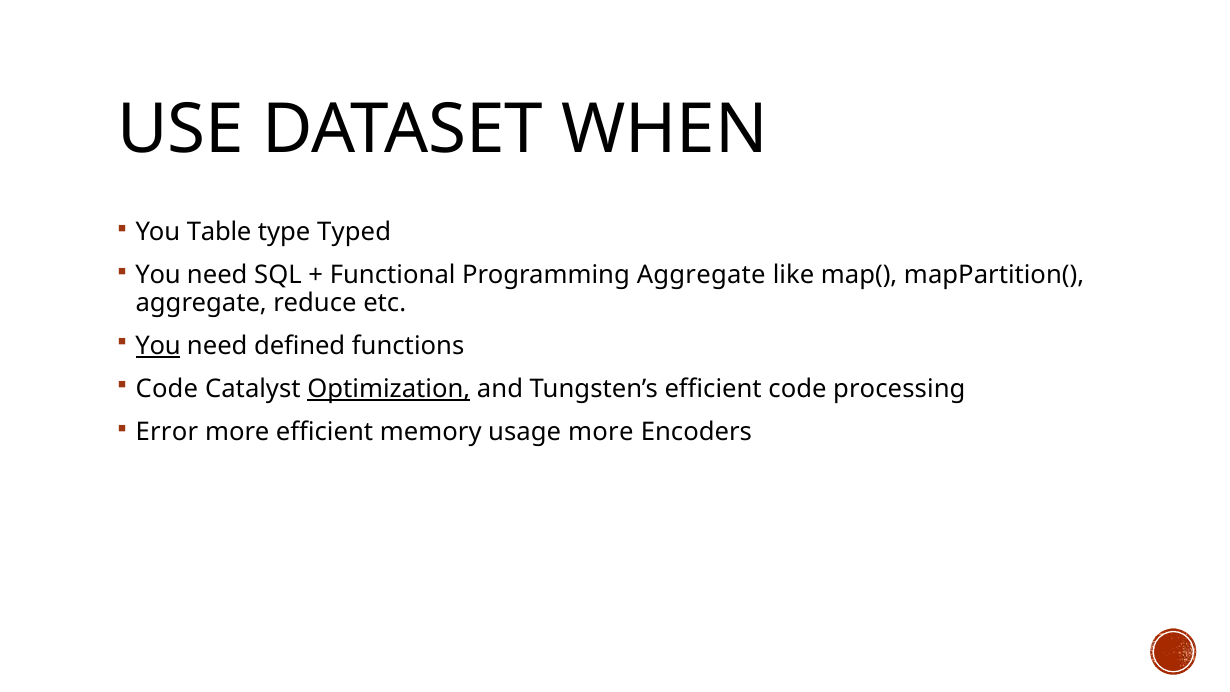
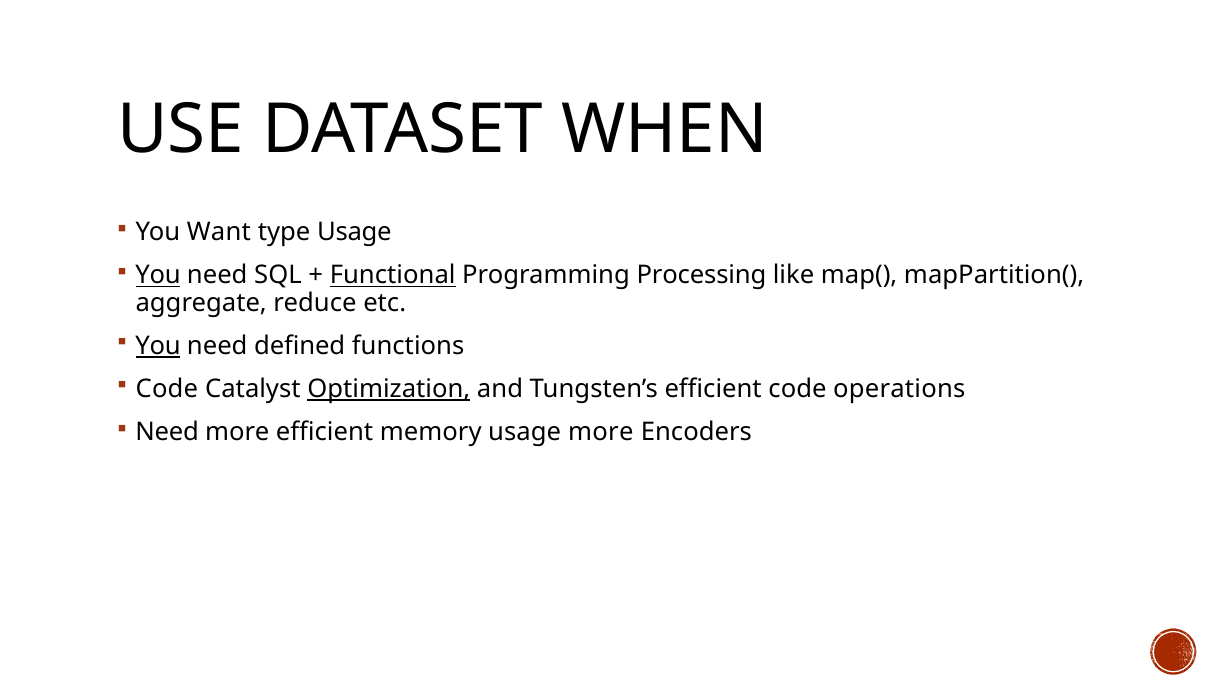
Table: Table -> Want (219, 232)
type Typed: Typed -> Usage (354, 232)
You underline: none -> present (158, 275)
Functional underline: none -> present (393, 275)
Programming Aggregate: Aggregate -> Processing (701, 275)
processing: processing -> operations (899, 389)
Error: Error -> Need (167, 432)
